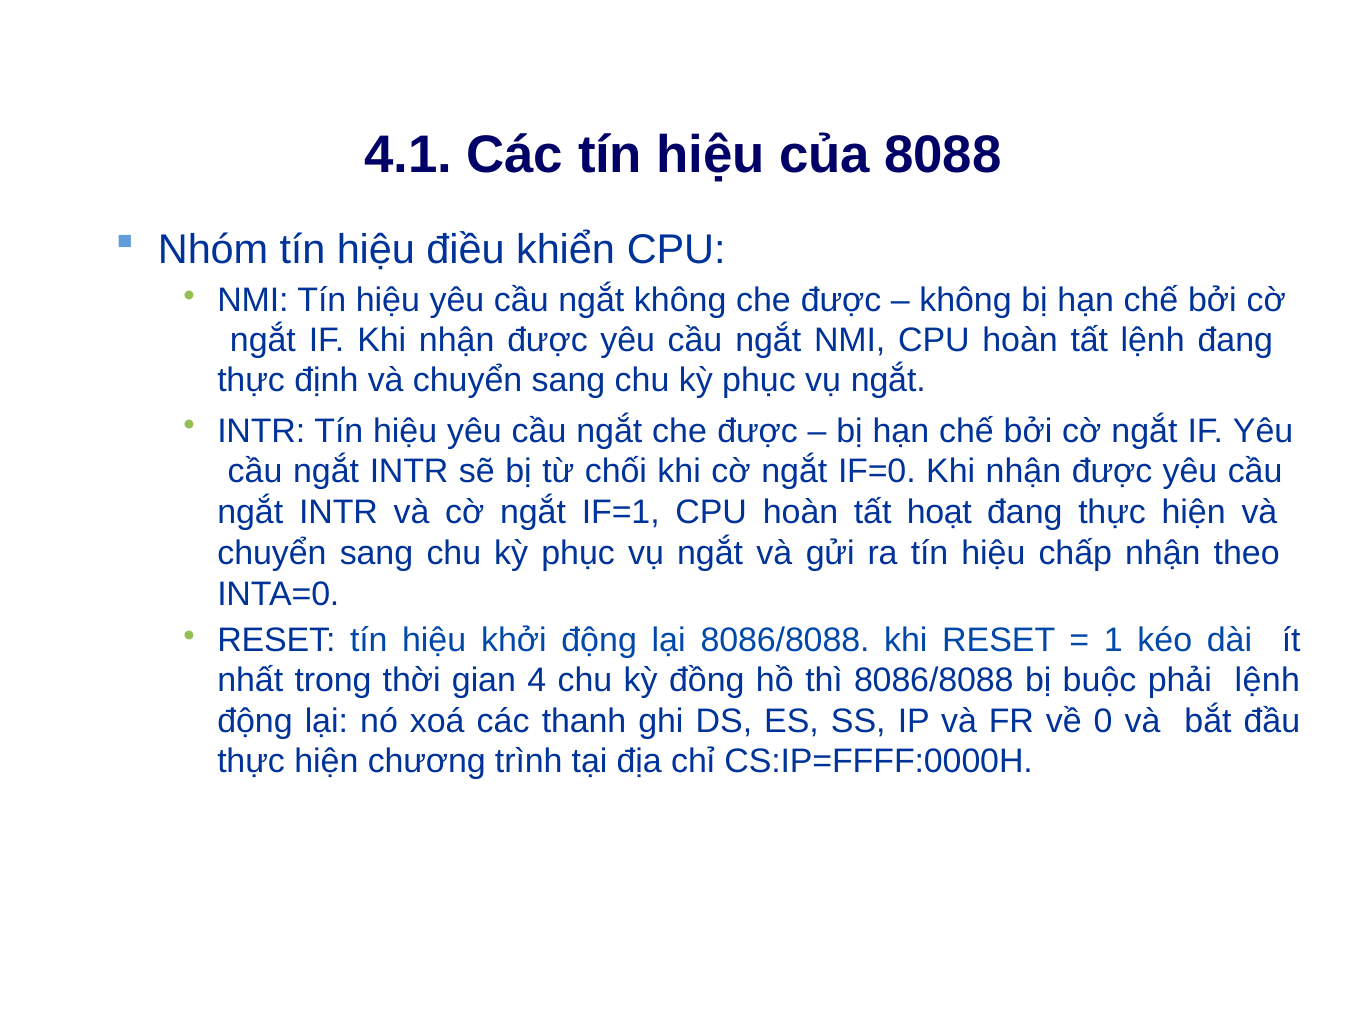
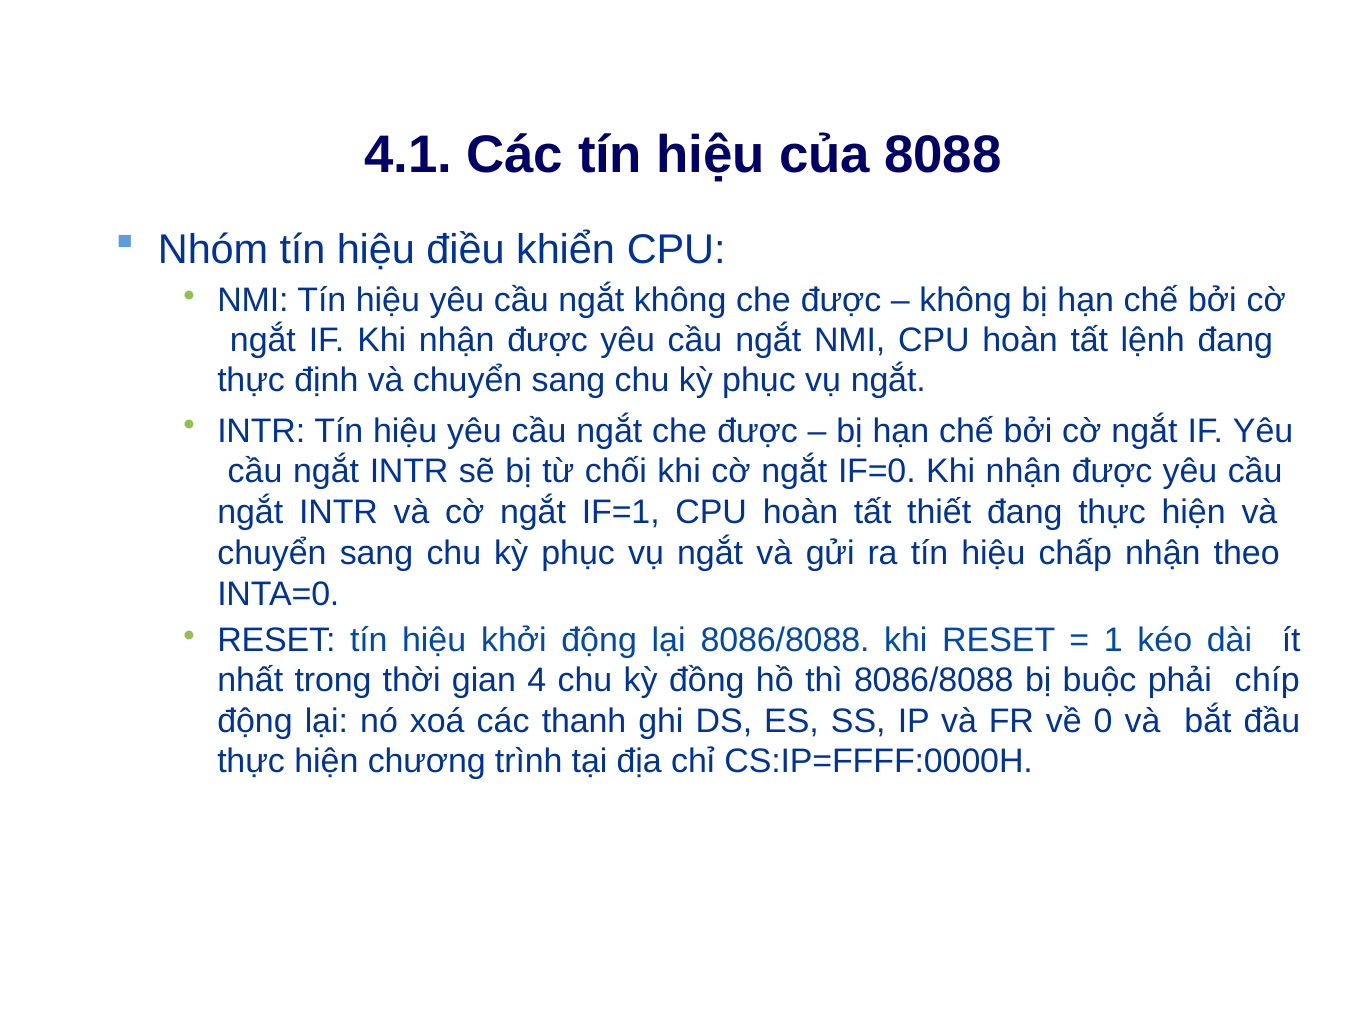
hoạt: hoạt -> thiết (939, 512)
phải lệnh: lệnh -> chíp (1267, 680)
